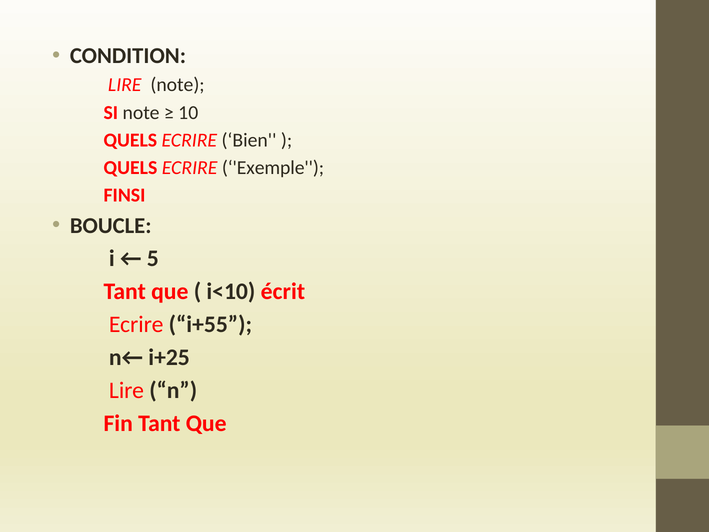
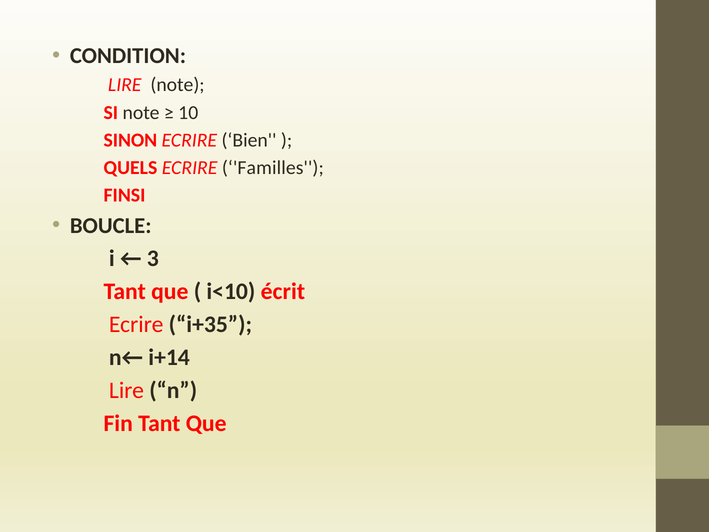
QUELS: QUELS -> SINON (130, 140)
Exemple: Exemple -> Familles (273, 168)
5: 5 -> 3 (153, 258)
i+55: i+55 -> i+35 (210, 324)
i+25: i+25 -> i+14 (169, 357)
